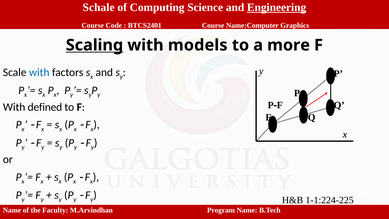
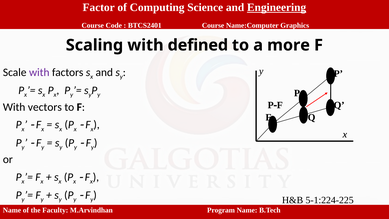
Schale: Schale -> Factor (99, 7)
Scaling underline: present -> none (94, 45)
models: models -> defined (198, 45)
with colour: blue -> purple (39, 72)
defined: defined -> vectors (45, 107)
1-1:224-225: 1-1:224-225 -> 5-1:224-225 (330, 200)
